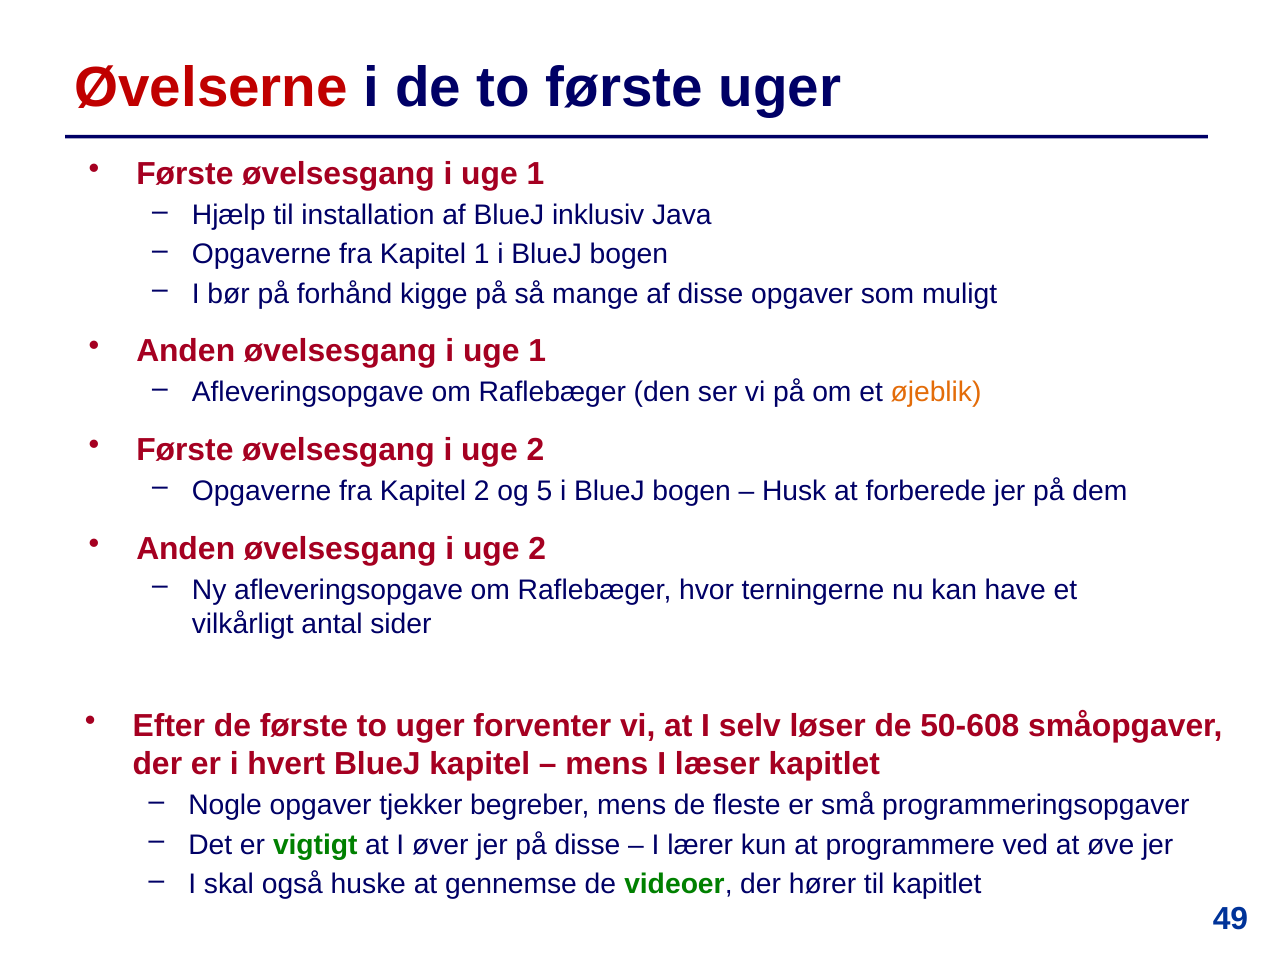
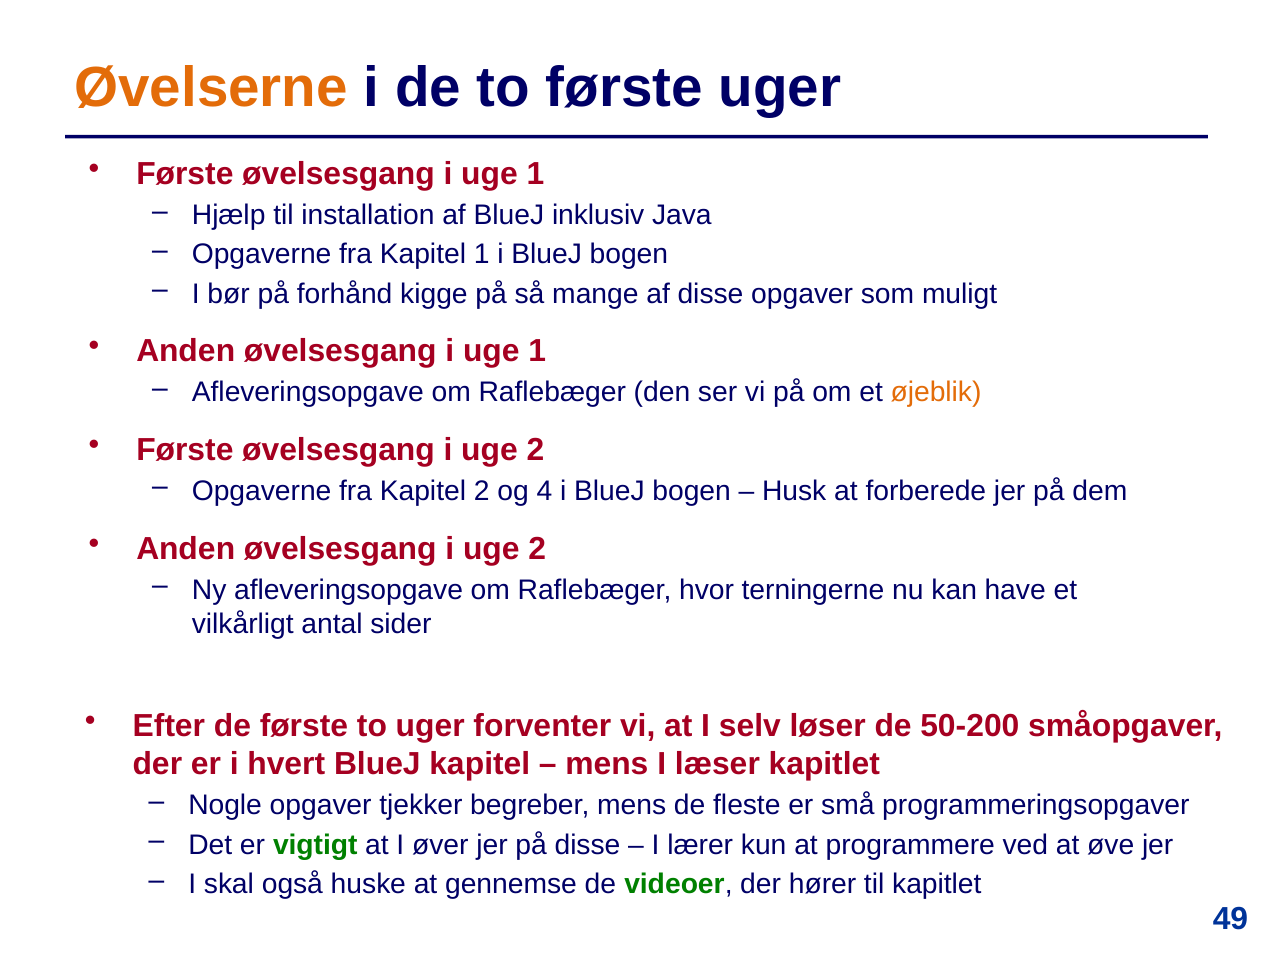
Øvelserne colour: red -> orange (211, 88)
5: 5 -> 4 (544, 491)
50-608: 50-608 -> 50-200 (970, 726)
